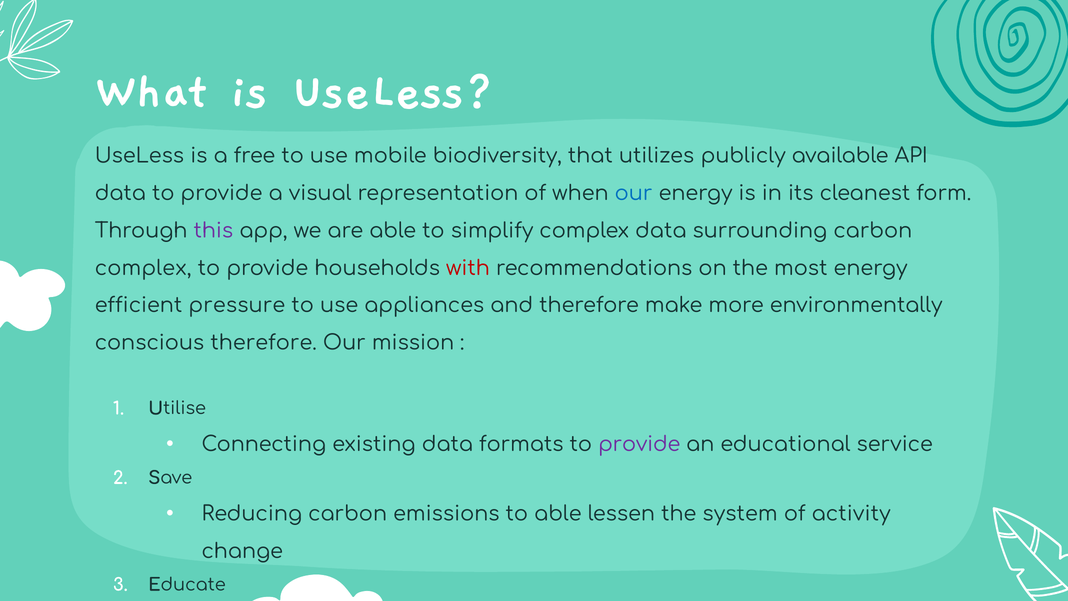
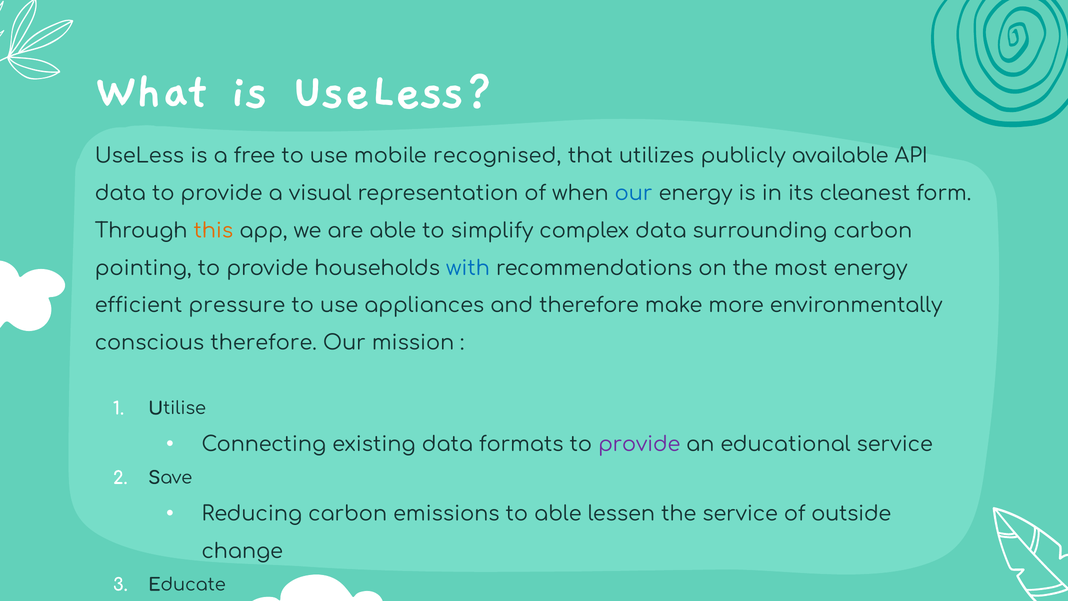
biodiversity: biodiversity -> recognised (497, 156)
this colour: purple -> orange (213, 231)
complex: complex -> pointing (143, 268)
with colour: red -> blue (468, 268)
the system: system -> service (740, 514)
activity: activity -> outside (851, 514)
